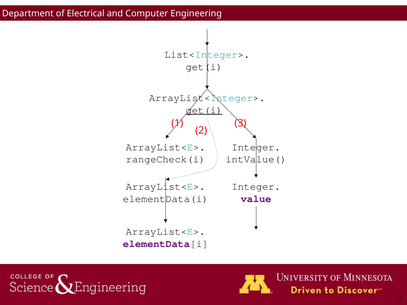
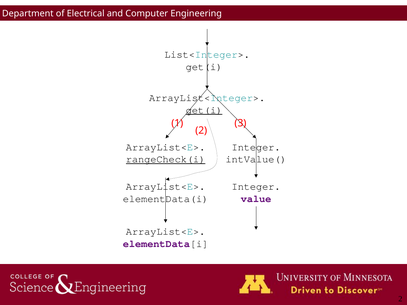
rangeCheck(i underline: none -> present (166, 159)
